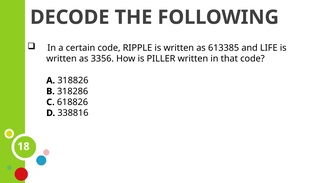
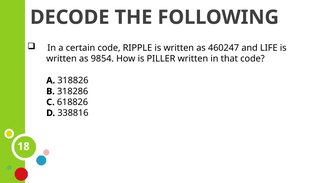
613385: 613385 -> 460247 (224, 48)
3356: 3356 -> 9854 (102, 59)
